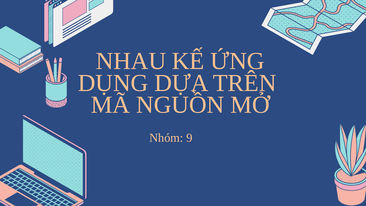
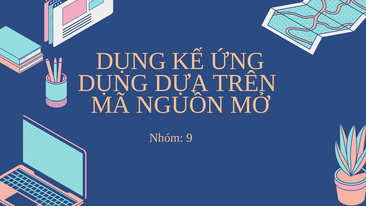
NHAU: NHAU -> DỤNG (131, 61)
